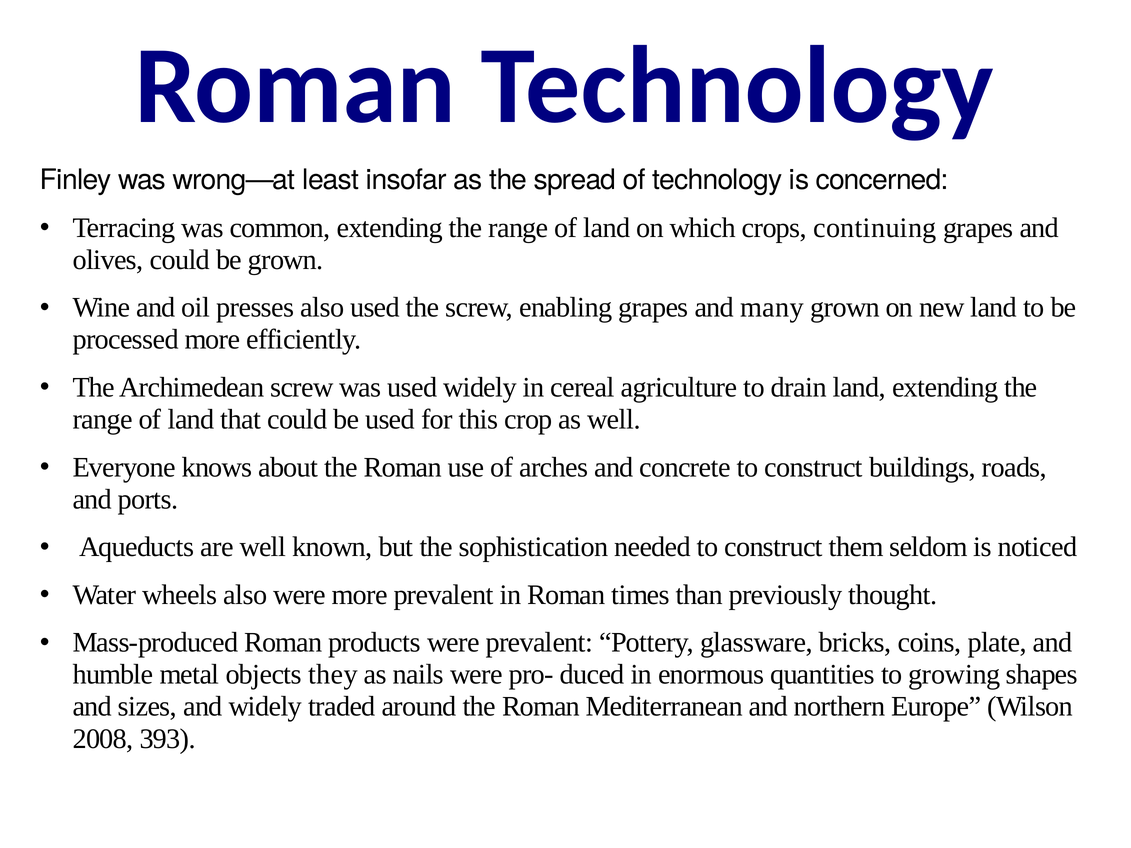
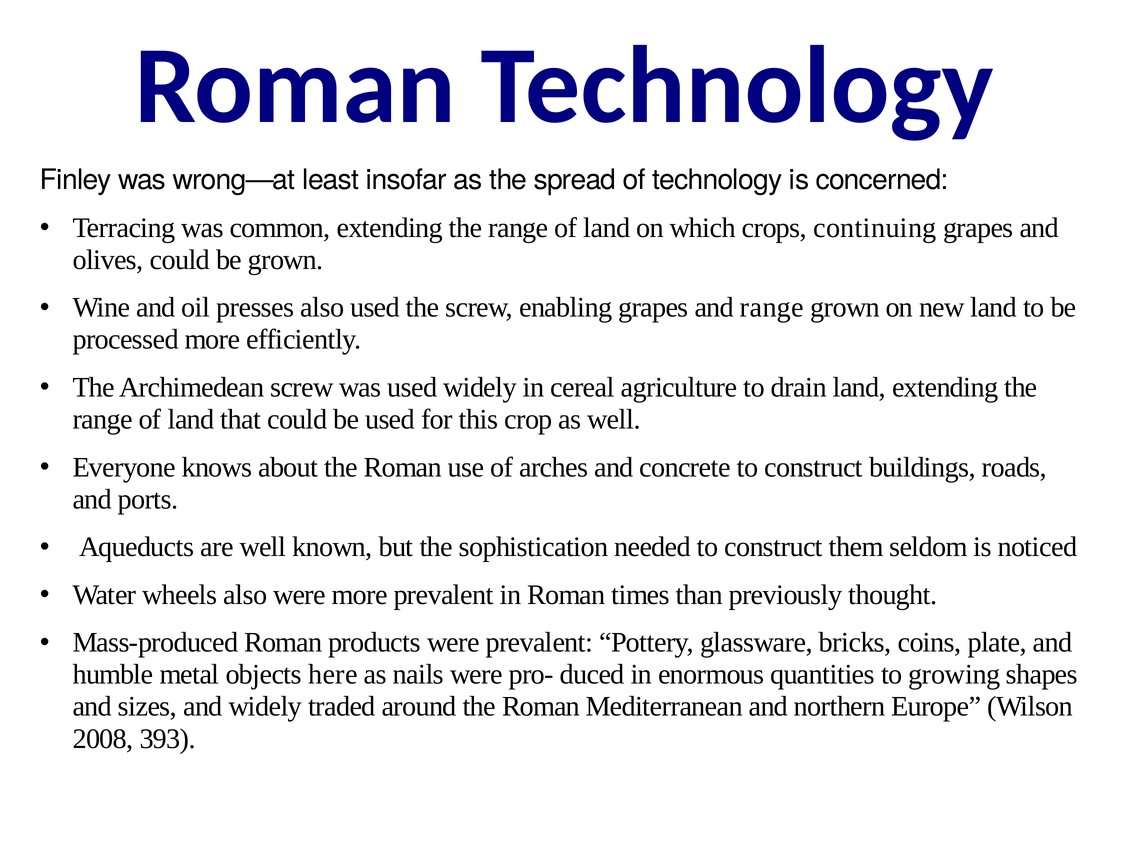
and many: many -> range (772, 308)
they: they -> here (333, 675)
